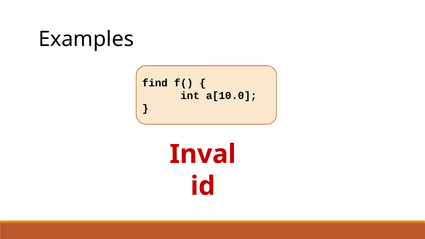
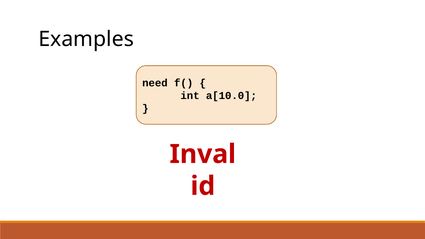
find: find -> need (155, 83)
